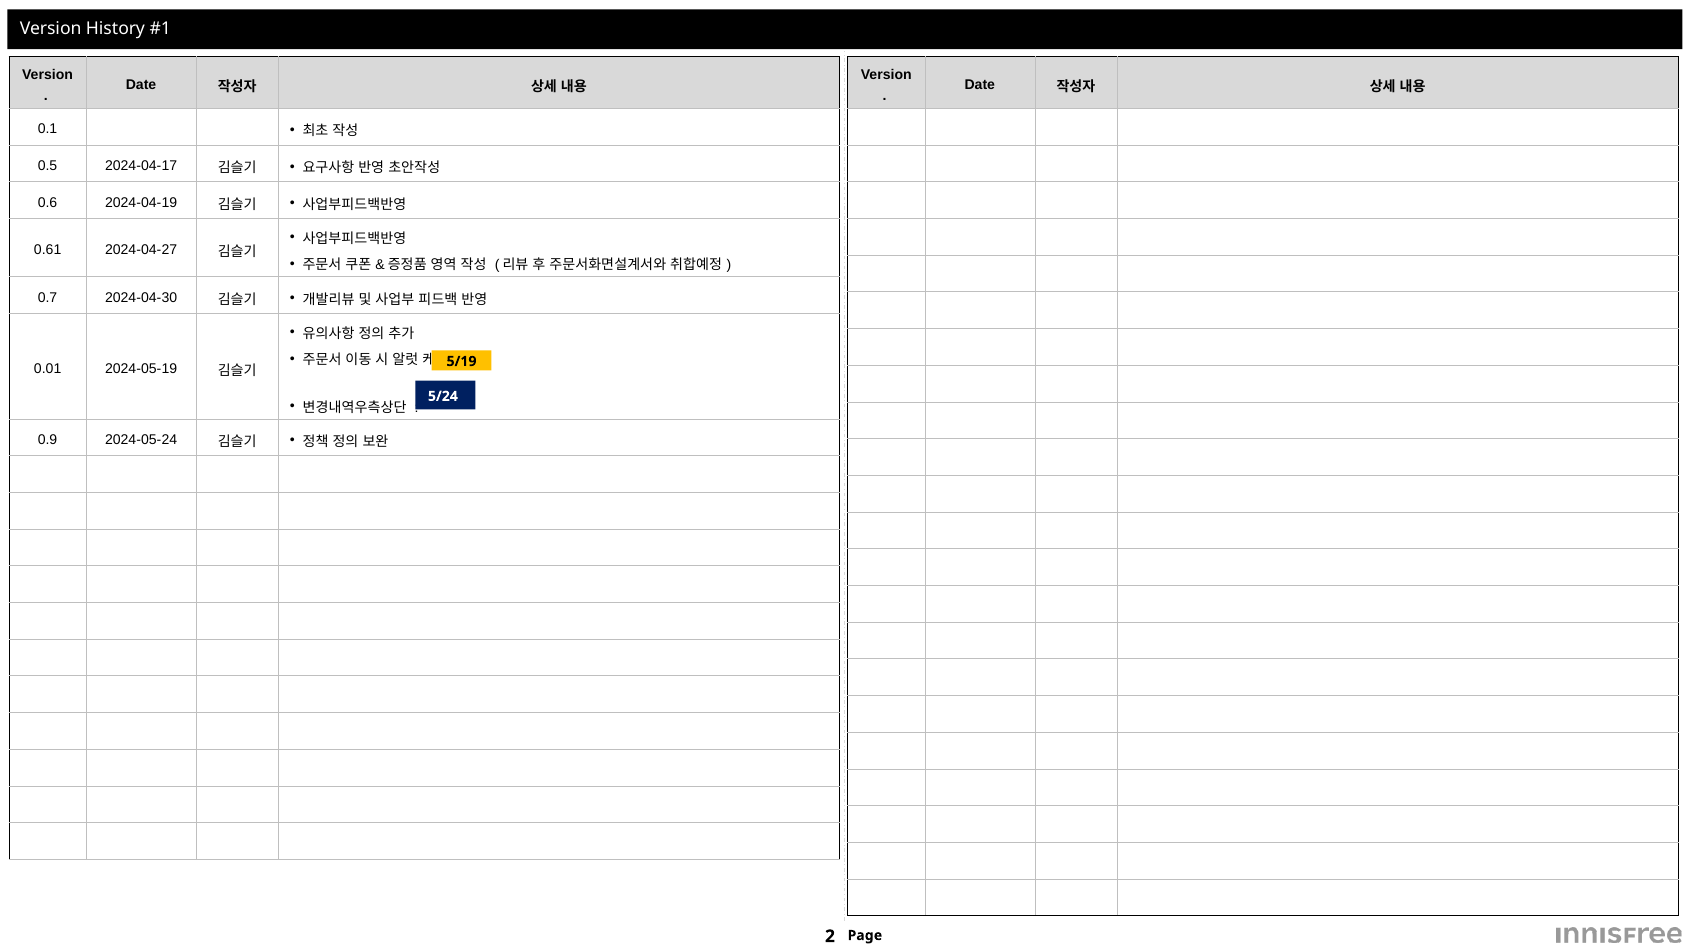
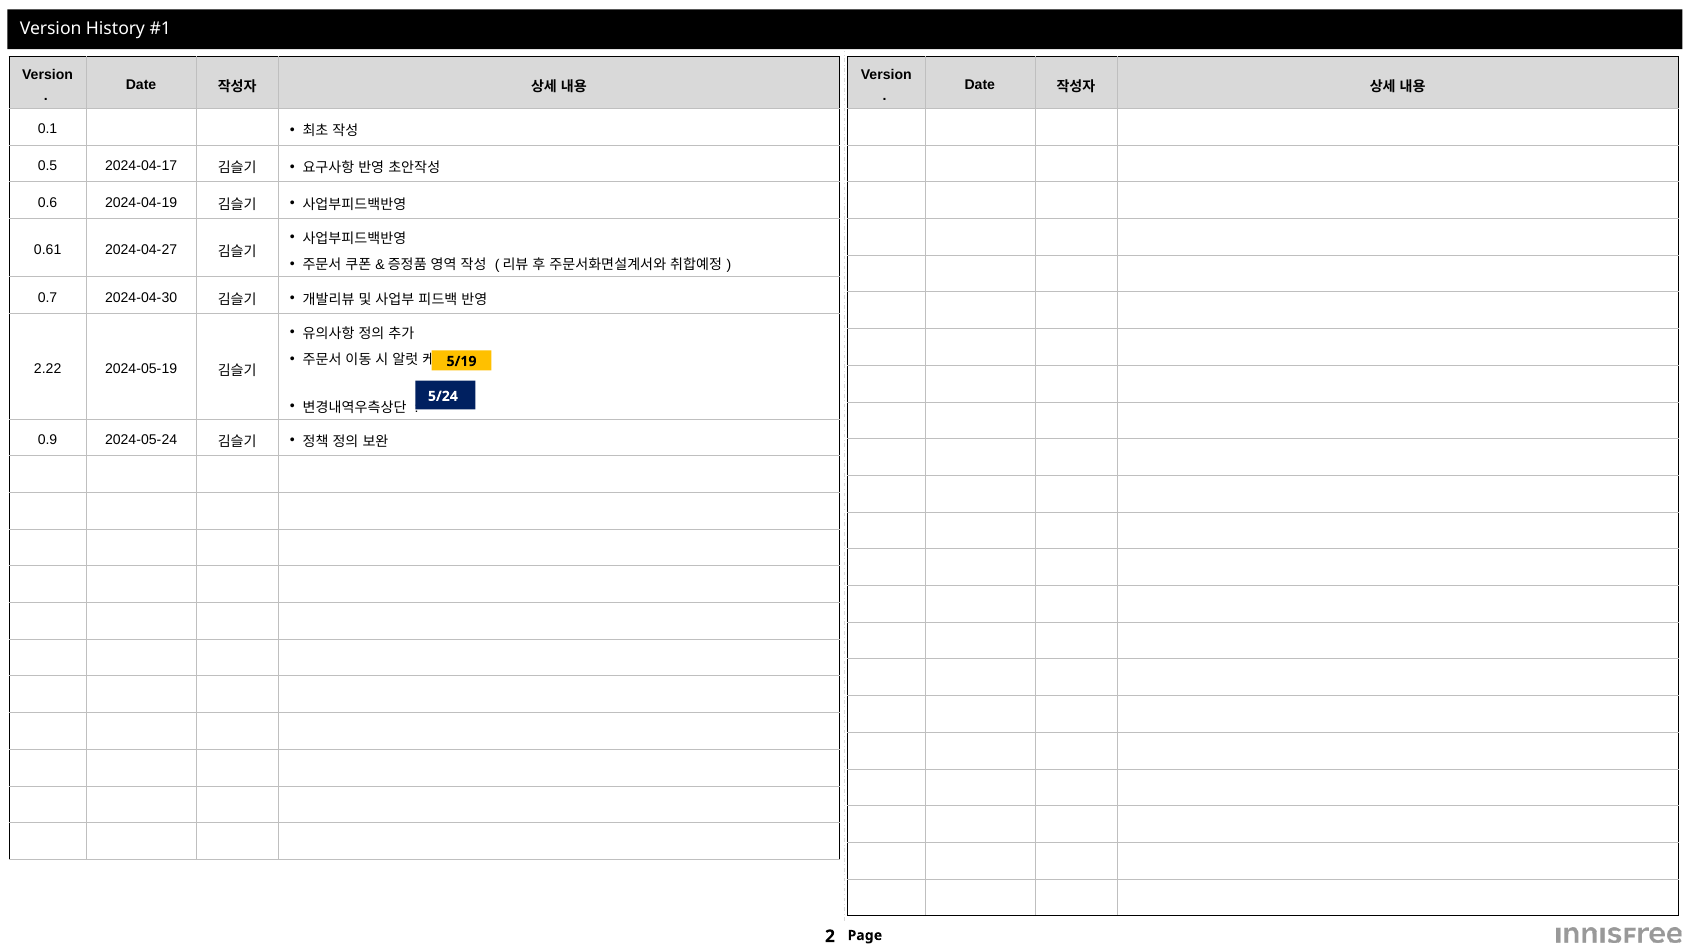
0.01: 0.01 -> 2.22 (48, 369)
